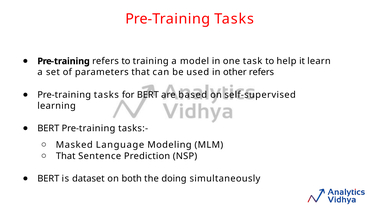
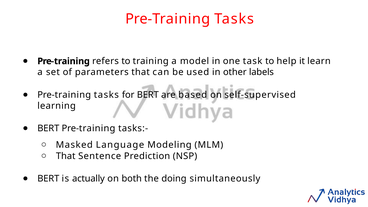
other refers: refers -> labels (261, 72)
dataset: dataset -> actually (88, 179)
